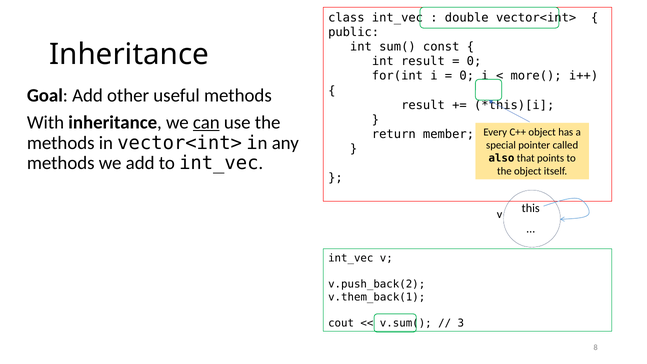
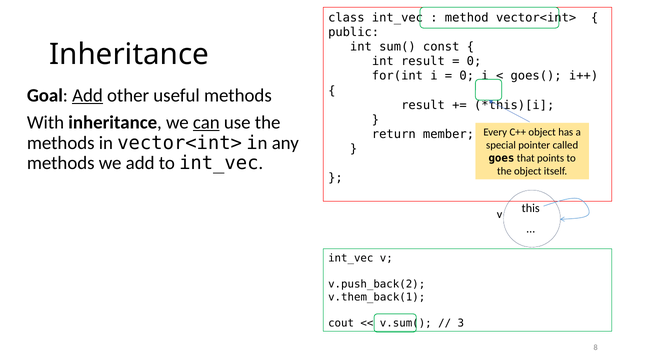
double: double -> method (467, 18)
more(: more( -> goes( (536, 76)
Add underline: none -> present (88, 95)
also: also -> goes (501, 158)
